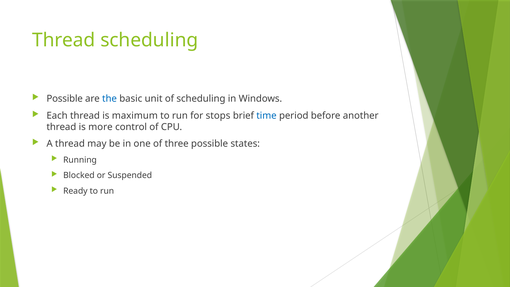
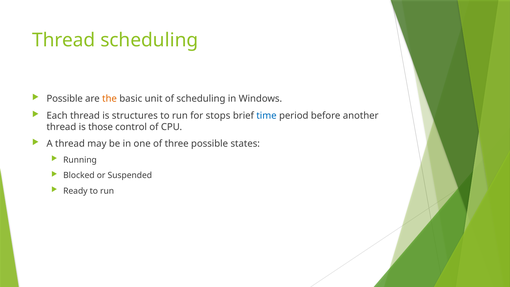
the colour: blue -> orange (110, 99)
maximum: maximum -> structures (135, 115)
more: more -> those (101, 127)
